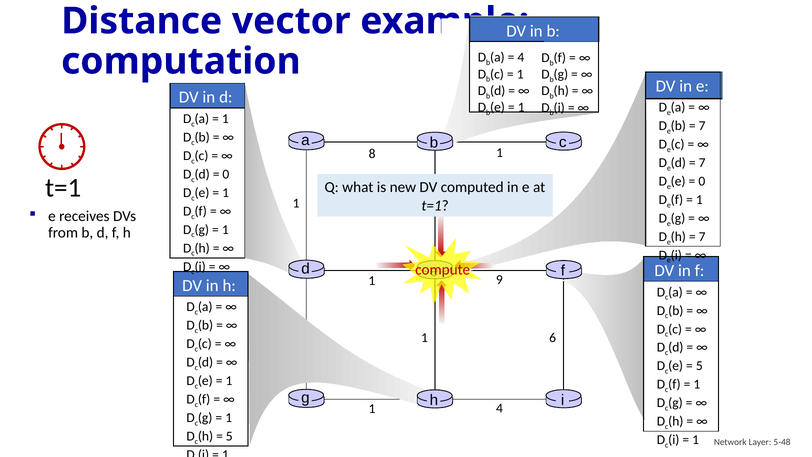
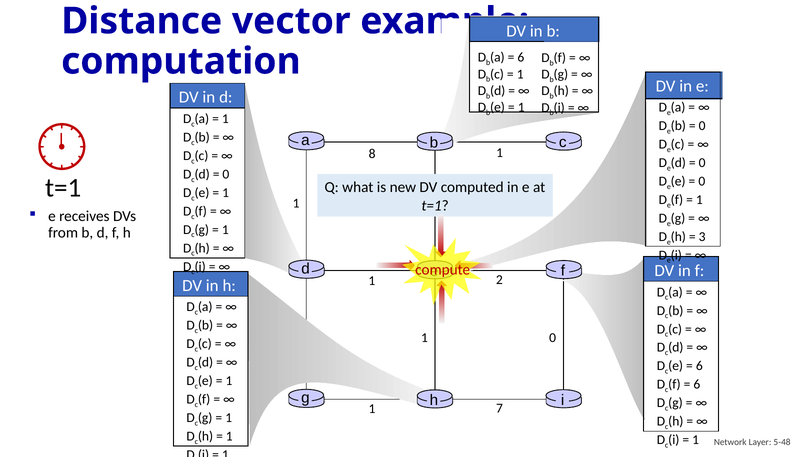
4: 4 -> 6 (521, 57)
7: 7 -> 0 (702, 126)
7: 7 -> 0 (702, 163)
7: 7 -> 3 (702, 237)
9: 9 -> 2 (499, 280)
6: 6 -> 0 (553, 338)
5: 5 -> 6 (699, 366)
1: 1 -> 6 (697, 384)
4: 4 -> 7 (499, 408)
5: 5 -> 1 (229, 436)
